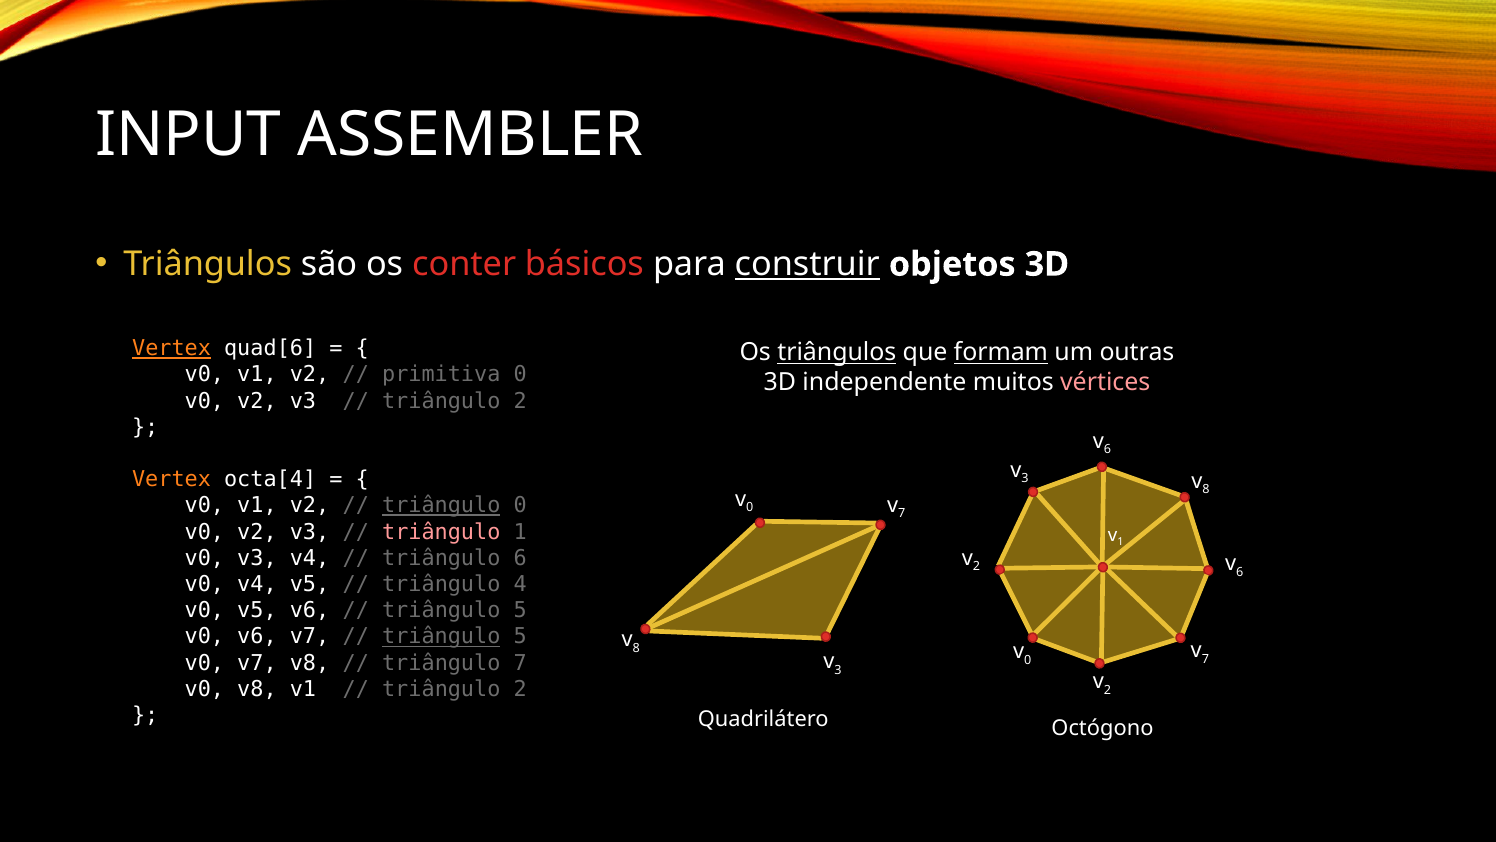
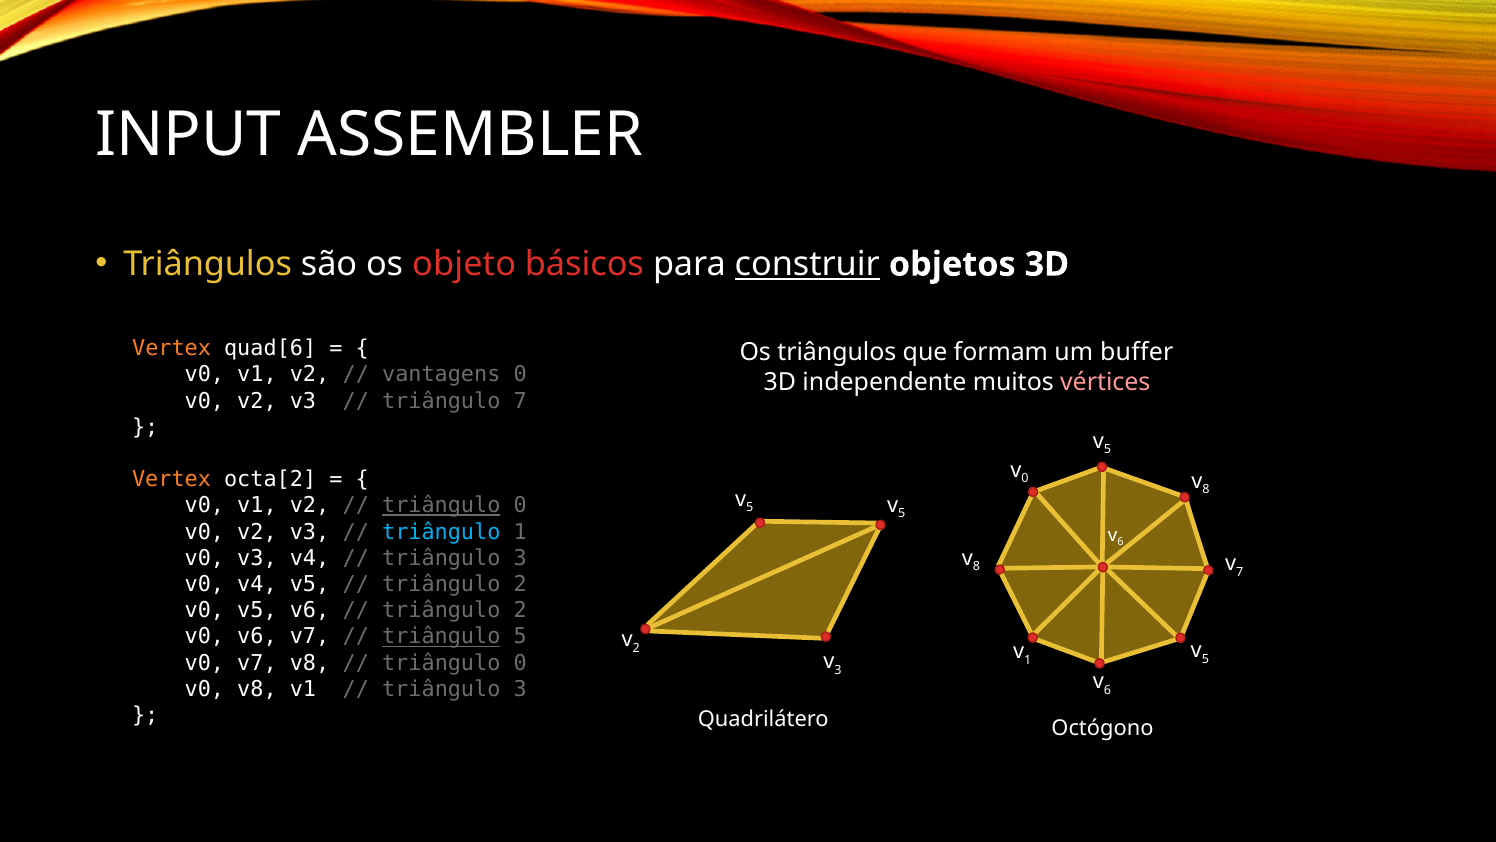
conter: conter -> objeto (464, 264)
Vertex underline: present -> none (172, 348)
triângulos underline: present -> none (837, 352)
formam underline: present -> none (1001, 352)
outras: outras -> buffer (1137, 352)
primitiva: primitiva -> vantagens (441, 374)
2: 2 -> 7 (520, 401)
6: 6 -> 5 (1107, 449)
3: 3 -> 0 (1025, 478)
octa[4: octa[4 -> octa[2 (270, 479)
0: 0 -> 5 (750, 507)
7: 7 -> 5 (902, 514)
triângulo colour: pink -> light blue (441, 532)
1: 1 -> 6 (1120, 542)
6: 6 -> 3 (520, 558)
2: 2 -> 8 (977, 566)
6: 6 -> 7 (1240, 572)
4: 4 -> 2 (520, 584)
5: 5 -> 2 (520, 610)
8: 8 -> 2 (636, 648)
7: 7 -> 5 (1205, 659)
0: 0 -> 1 (1028, 660)
7: 7 -> 0 (520, 663)
2: 2 -> 6 (1107, 690)
2: 2 -> 3 (520, 689)
